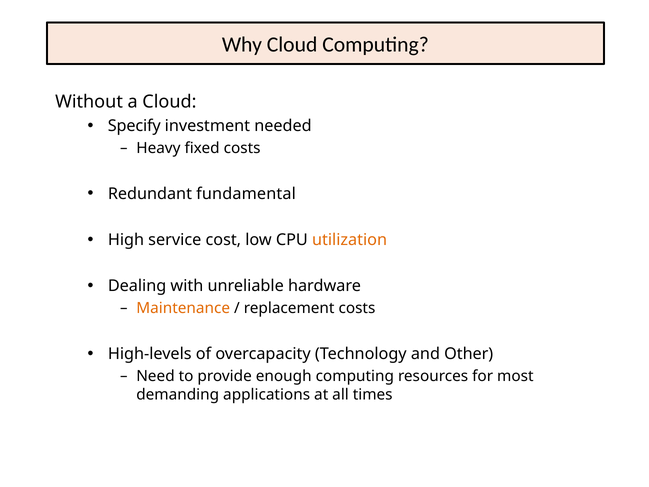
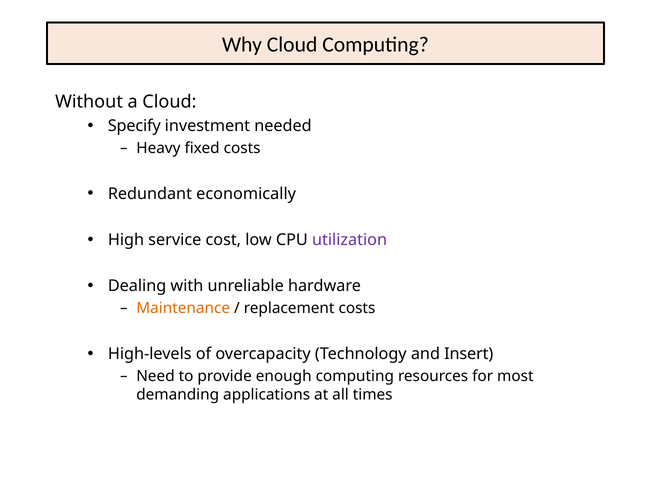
fundamental: fundamental -> economically (246, 194)
utilization colour: orange -> purple (350, 240)
Other: Other -> Insert (469, 354)
